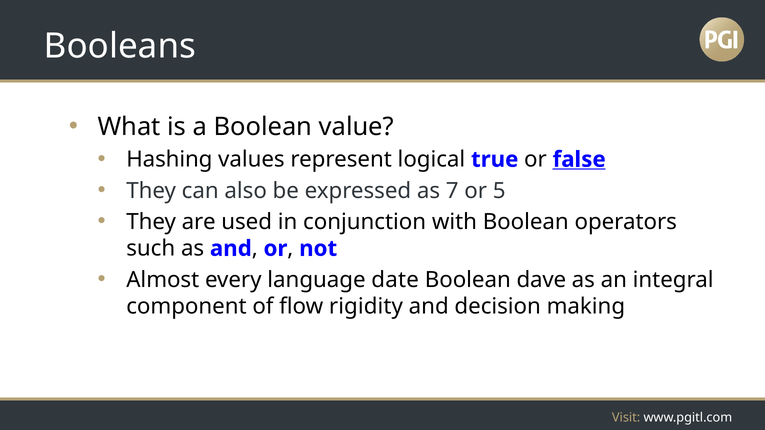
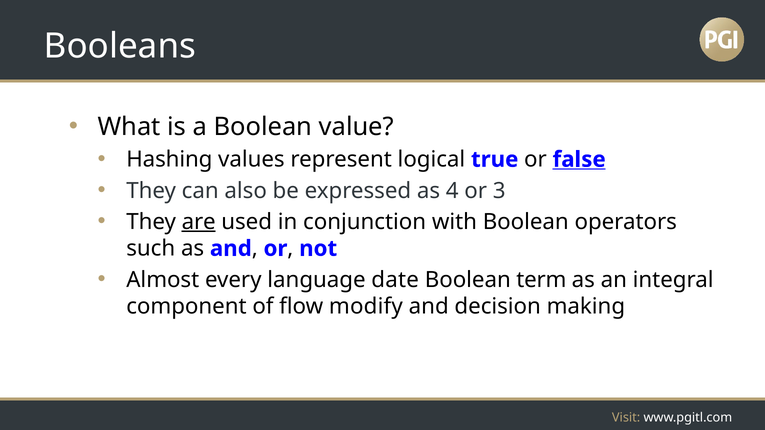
7: 7 -> 4 (452, 191)
5: 5 -> 3 (499, 191)
are underline: none -> present (199, 222)
dave: dave -> term (541, 280)
rigidity: rigidity -> modify (366, 307)
